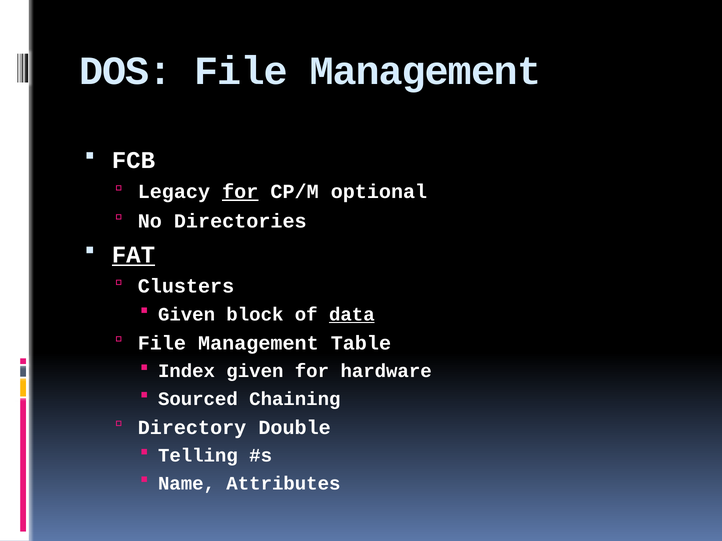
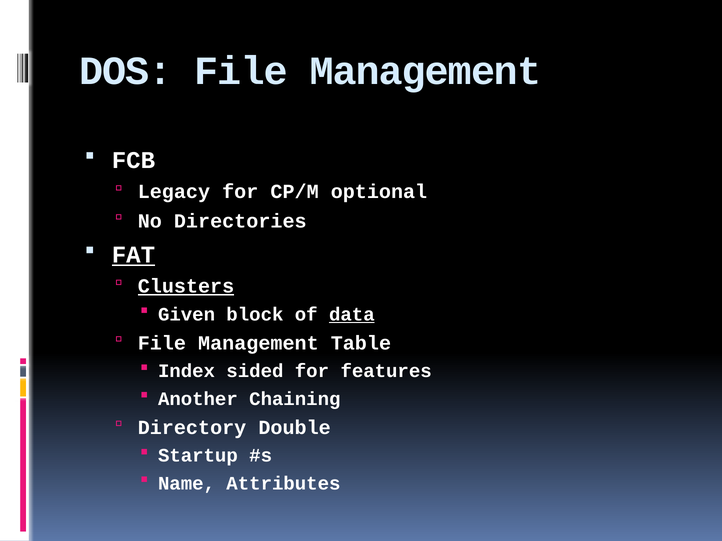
for underline: present -> none (240, 192)
Clusters underline: none -> present (186, 286)
Index given: given -> sided (255, 371)
hardware: hardware -> features (386, 371)
Sourced: Sourced -> Another (198, 399)
Telling: Telling -> Startup (198, 456)
